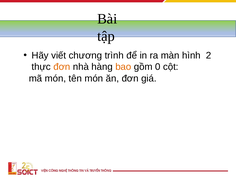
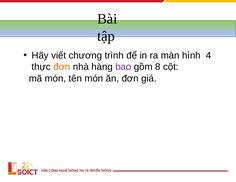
2: 2 -> 4 (209, 55)
bao colour: orange -> purple (123, 67)
0: 0 -> 8 (158, 67)
